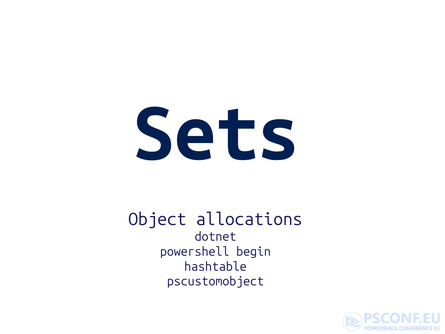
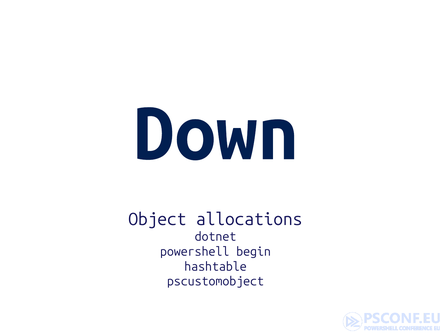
Sets: Sets -> Down (216, 135)
